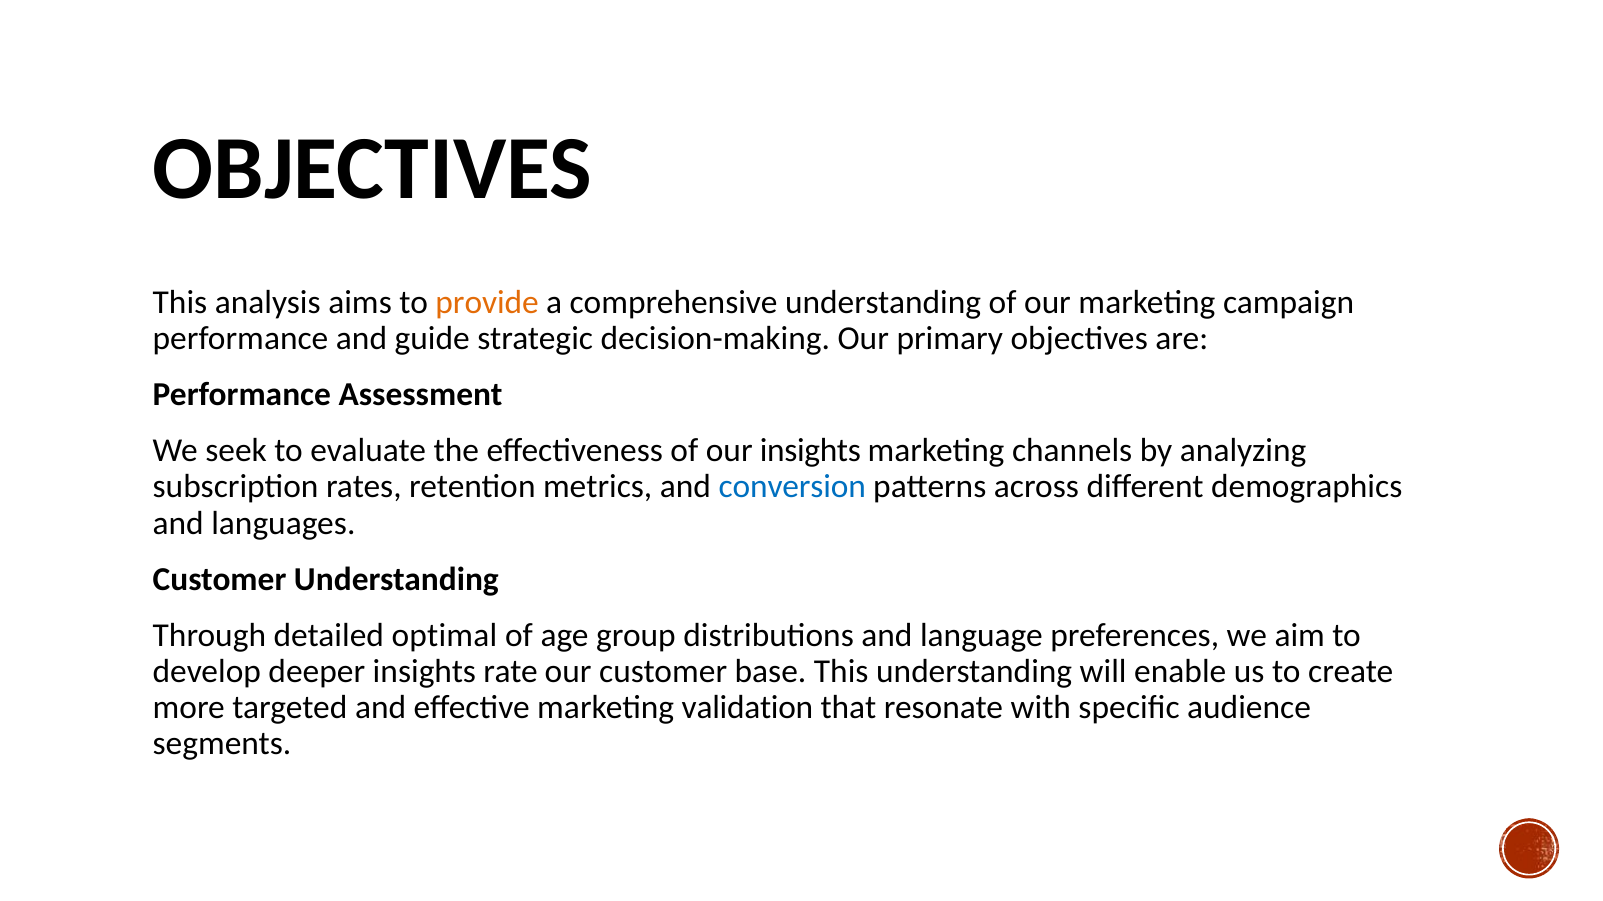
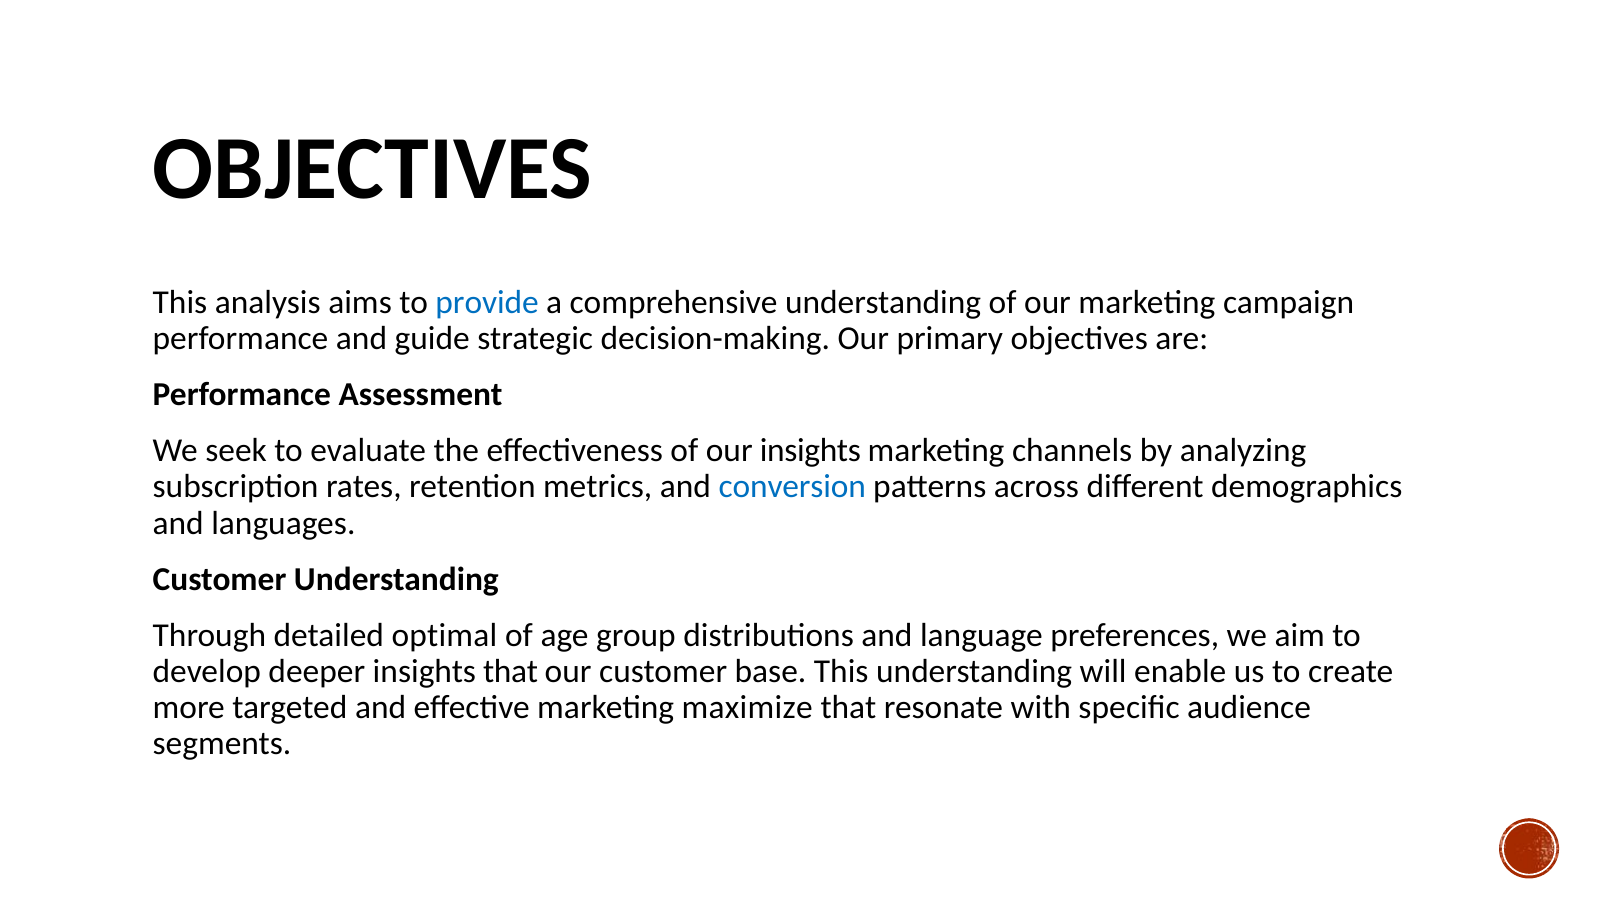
provide colour: orange -> blue (487, 303)
insights rate: rate -> that (511, 672)
validation: validation -> maximize (747, 708)
